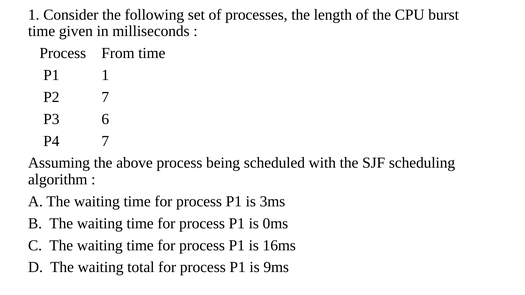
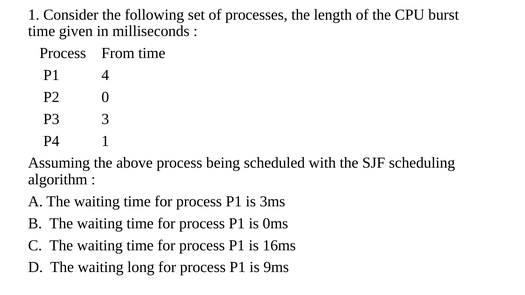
P1 1: 1 -> 4 (105, 75)
P2 7: 7 -> 0 (105, 97)
6: 6 -> 3 (105, 119)
P4 7: 7 -> 1 (105, 141)
total: total -> long (141, 268)
